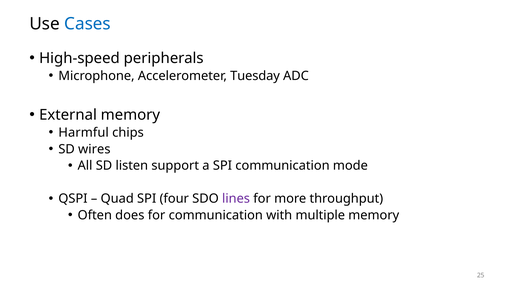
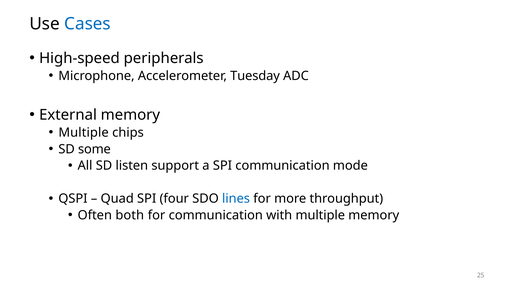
Harmful: Harmful -> Multiple (84, 133)
wires: wires -> some (94, 149)
lines colour: purple -> blue (236, 199)
does: does -> both (130, 215)
